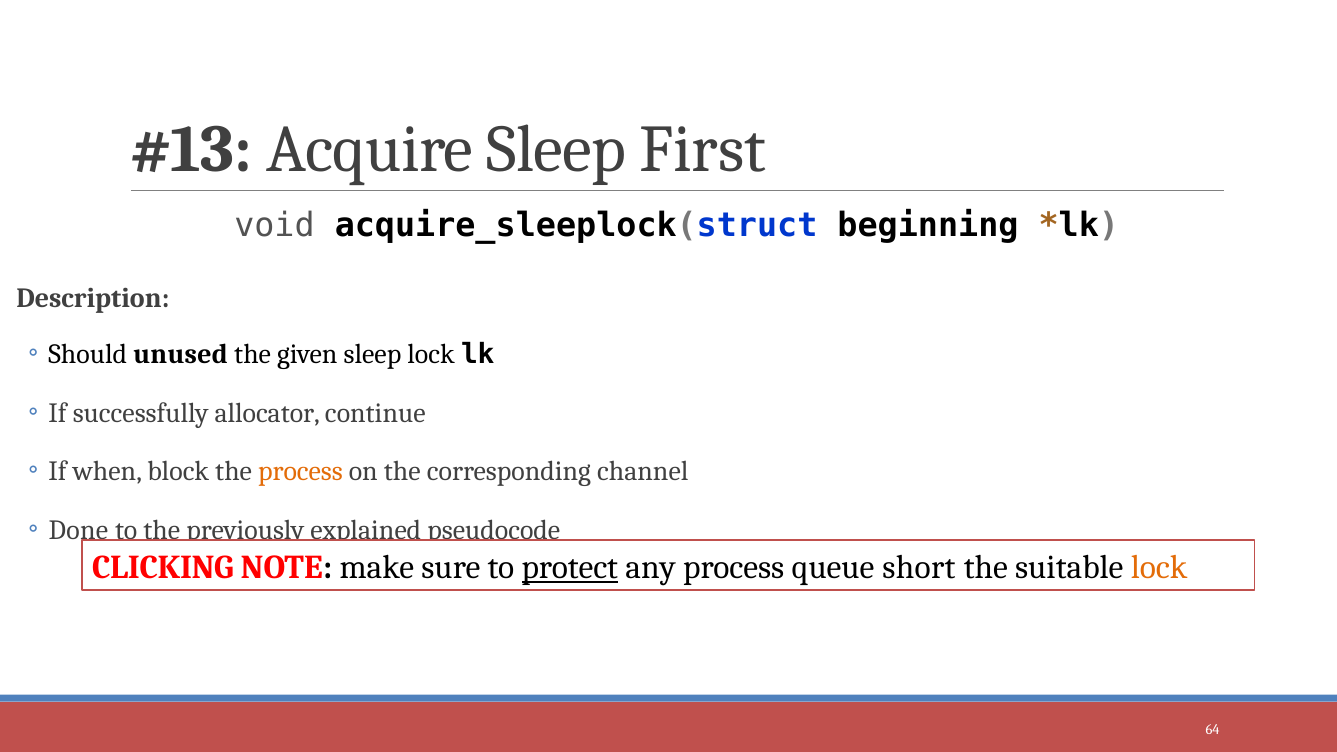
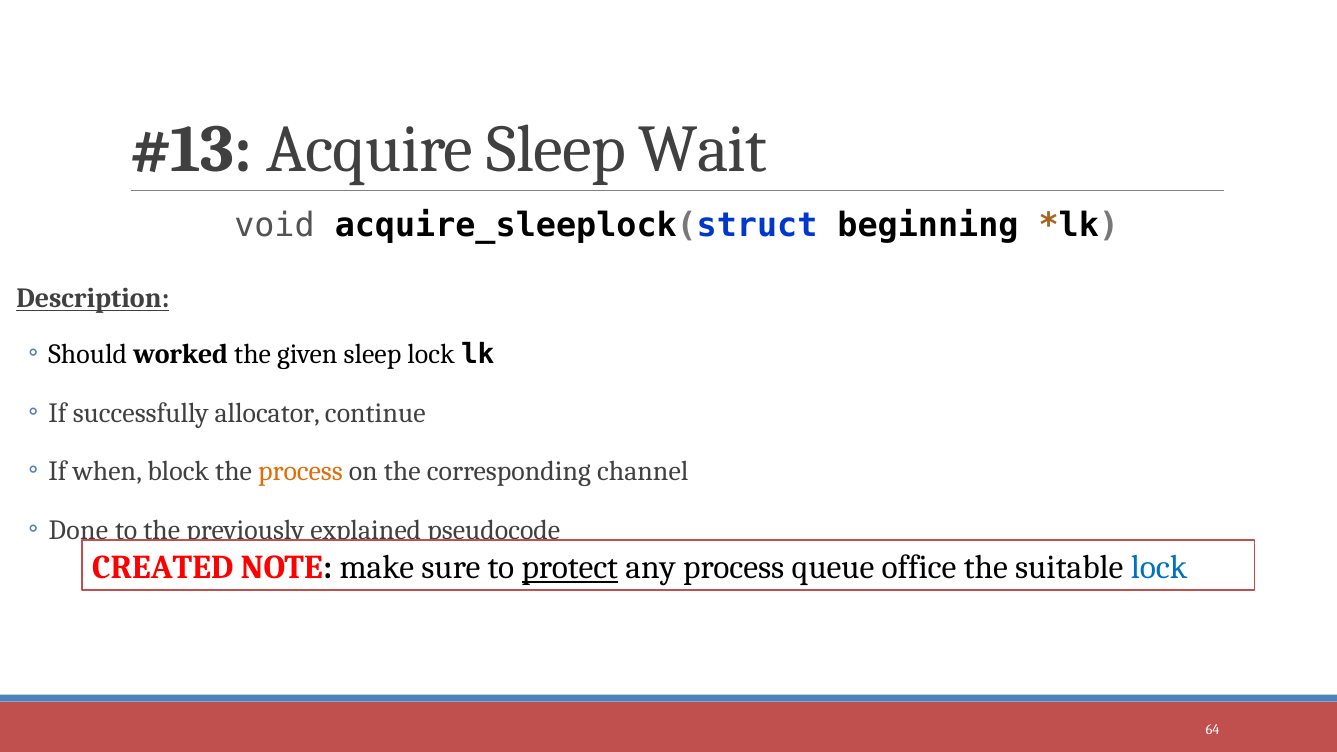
First: First -> Wait (703, 150)
Description underline: none -> present (93, 298)
unused: unused -> worked (181, 354)
CLICKING: CLICKING -> CREATED (163, 567)
short: short -> office (919, 567)
lock colour: orange -> blue (1159, 567)
